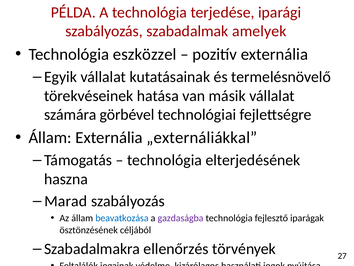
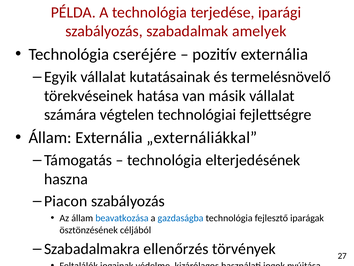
eszközzel: eszközzel -> cseréjére (145, 54)
görbével: görbével -> végtelen (127, 115)
Marad: Marad -> Piacon (66, 201)
gazdaságba colour: purple -> blue (181, 218)
